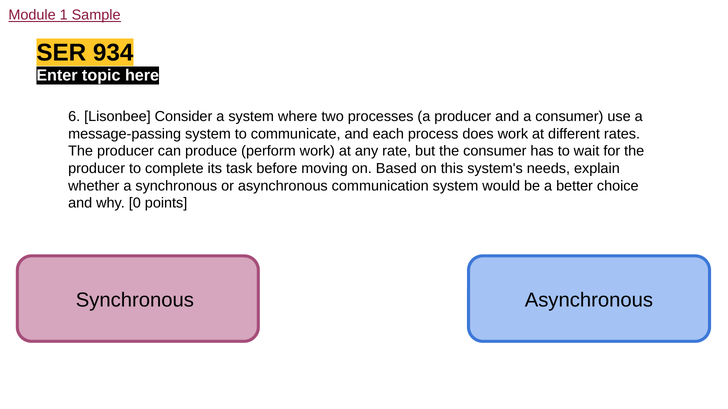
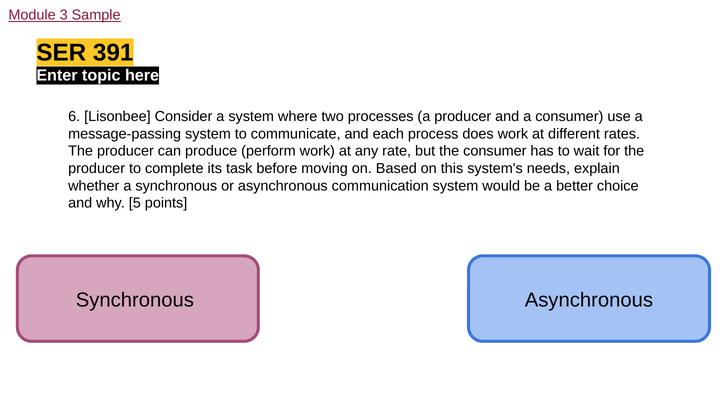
1: 1 -> 3 (64, 15)
934: 934 -> 391 (113, 53)
0: 0 -> 5 (135, 203)
